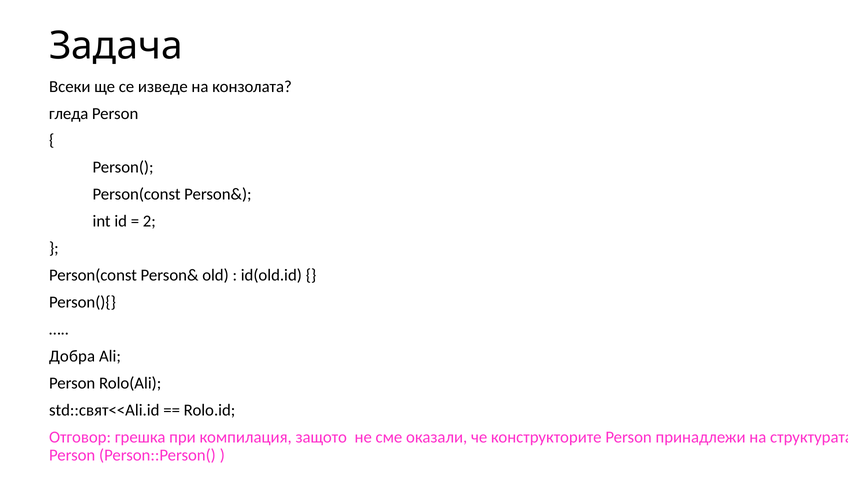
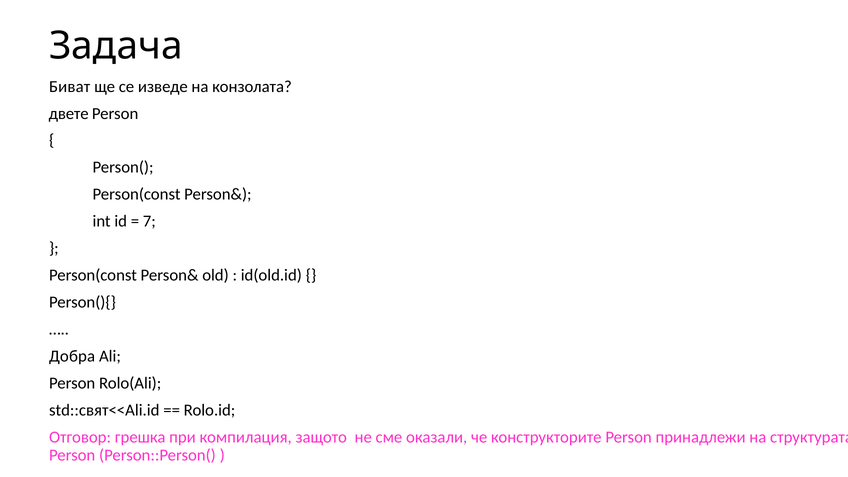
Всеки: Всеки -> Биват (70, 87)
гледа: гледа -> двете (69, 113)
2: 2 -> 7 (149, 221)
